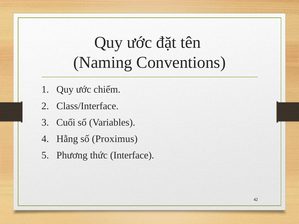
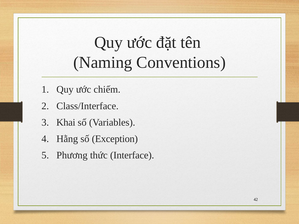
Cuối: Cuối -> Khai (66, 122)
Proximus: Proximus -> Exception (115, 139)
